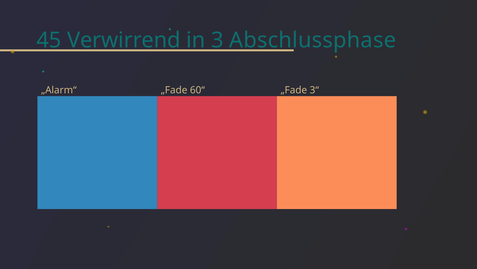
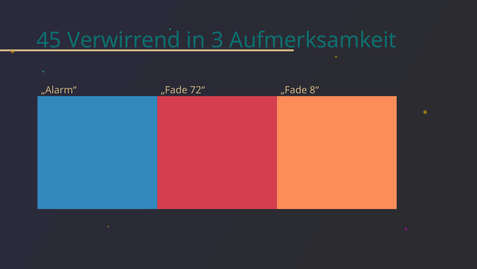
Abschlussphase: Abschlussphase -> Aufmerksamkeit (313, 40)
60“: 60“ -> 72“ (197, 90)
3“: 3“ -> 8“ (314, 90)
